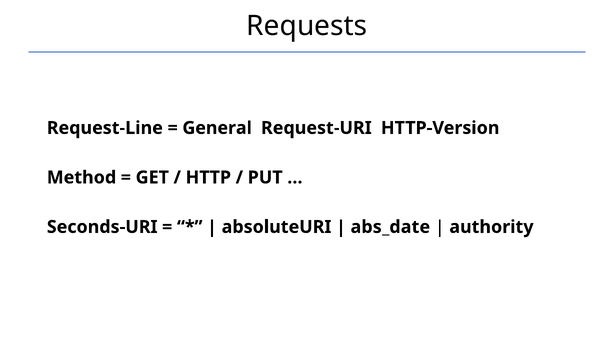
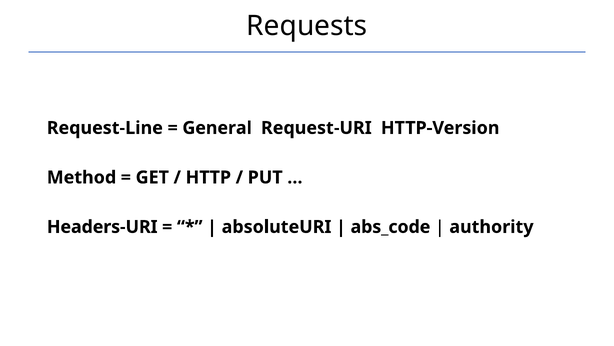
Seconds-URI: Seconds-URI -> Headers-URI (102, 227)
abs_date: abs_date -> abs_code (390, 227)
